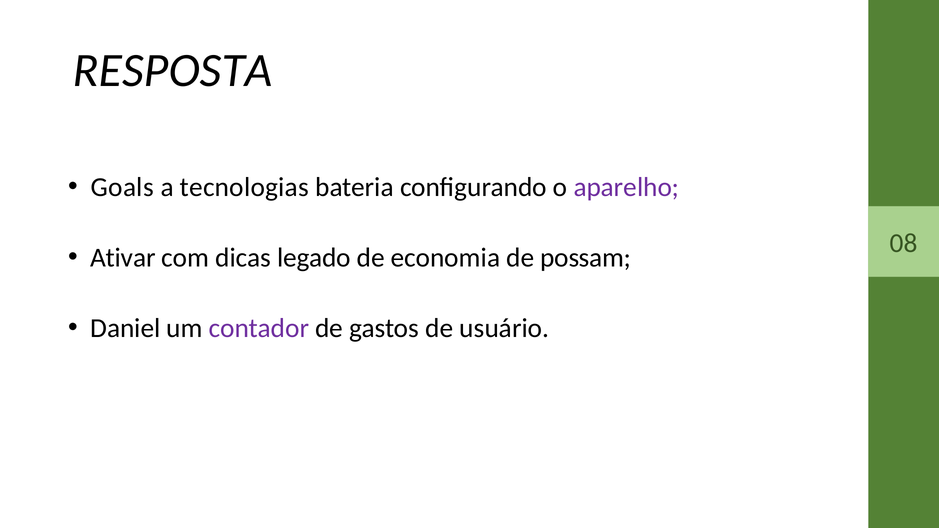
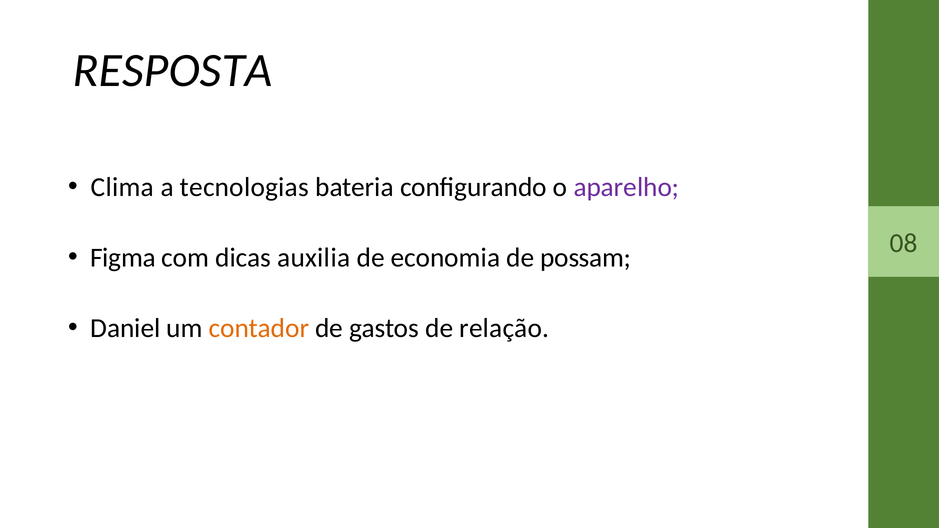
Goals: Goals -> Clima (122, 187)
Ativar: Ativar -> Figma (123, 258)
legado: legado -> auxilia (314, 258)
contador colour: purple -> orange (259, 328)
usuário: usuário -> relação (504, 328)
